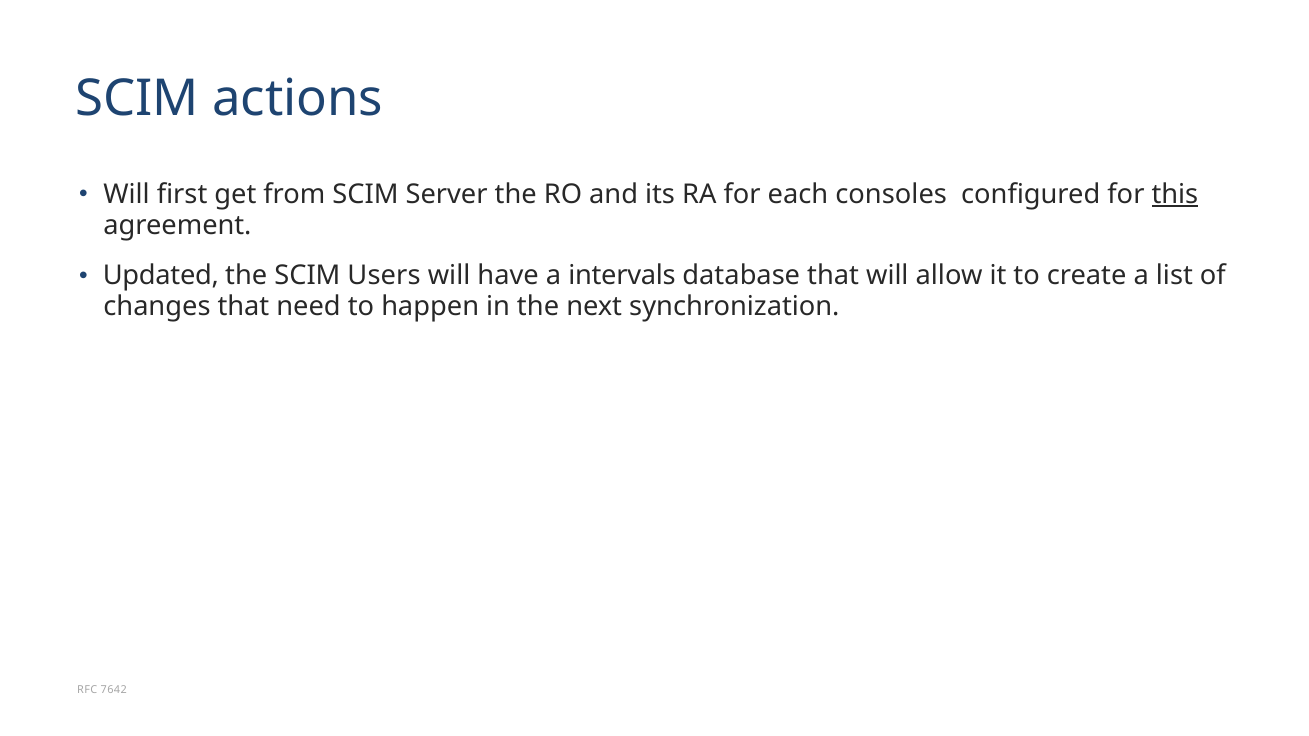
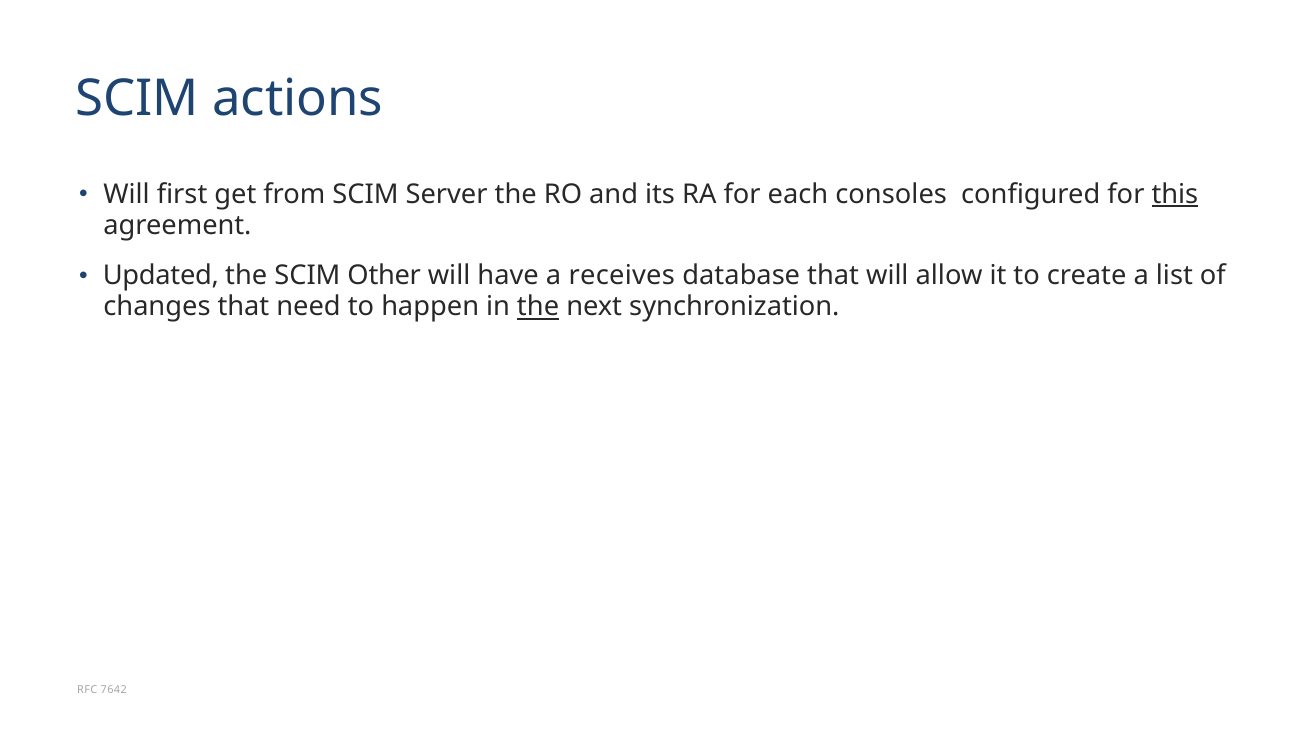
Users: Users -> Other (384, 276)
intervals: intervals -> receives (622, 276)
the underline: none -> present (538, 307)
